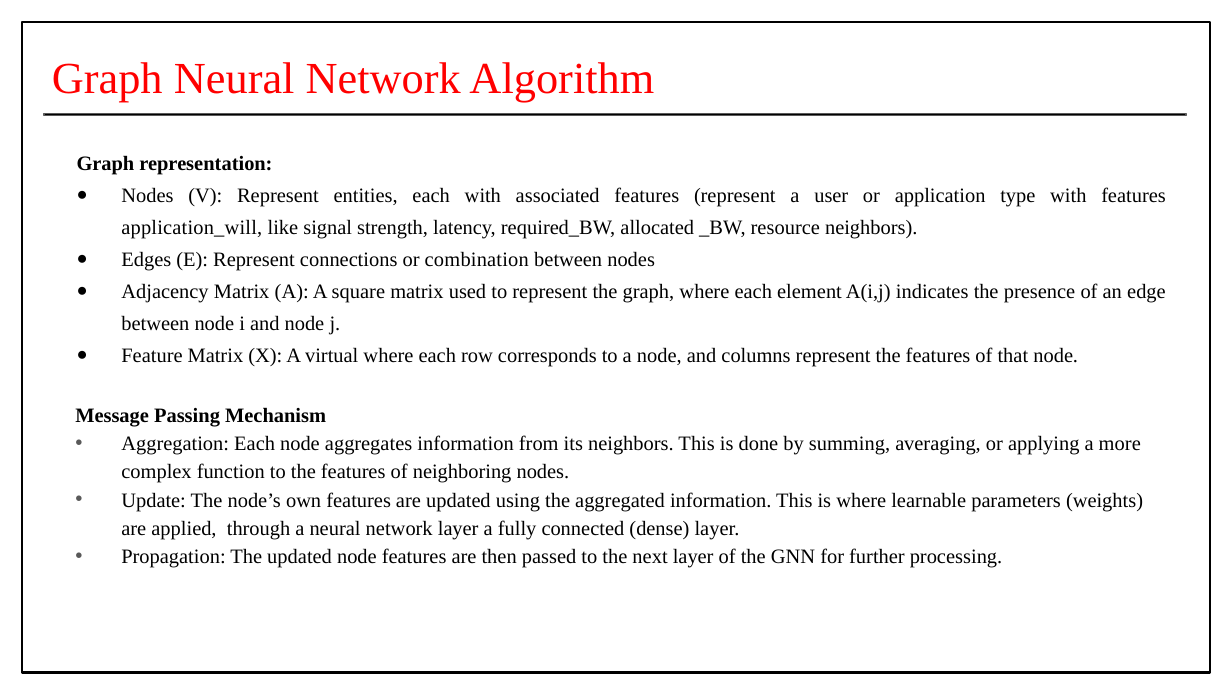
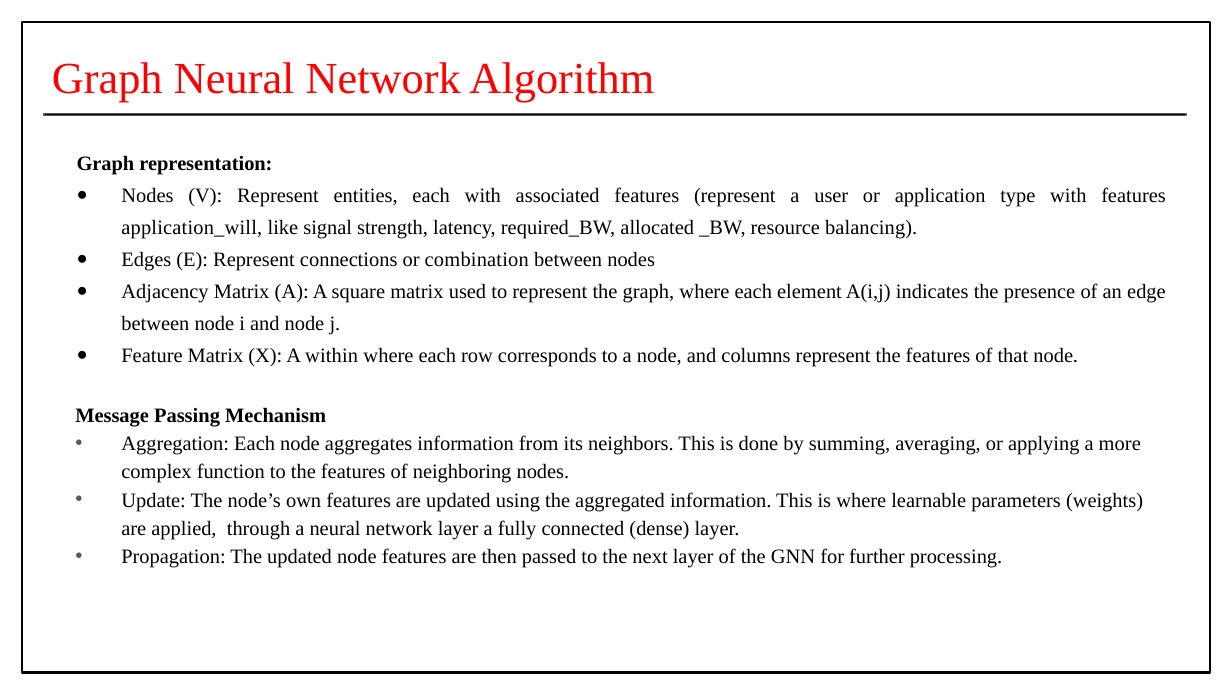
resource neighbors: neighbors -> balancing (871, 228)
virtual: virtual -> within (332, 355)
